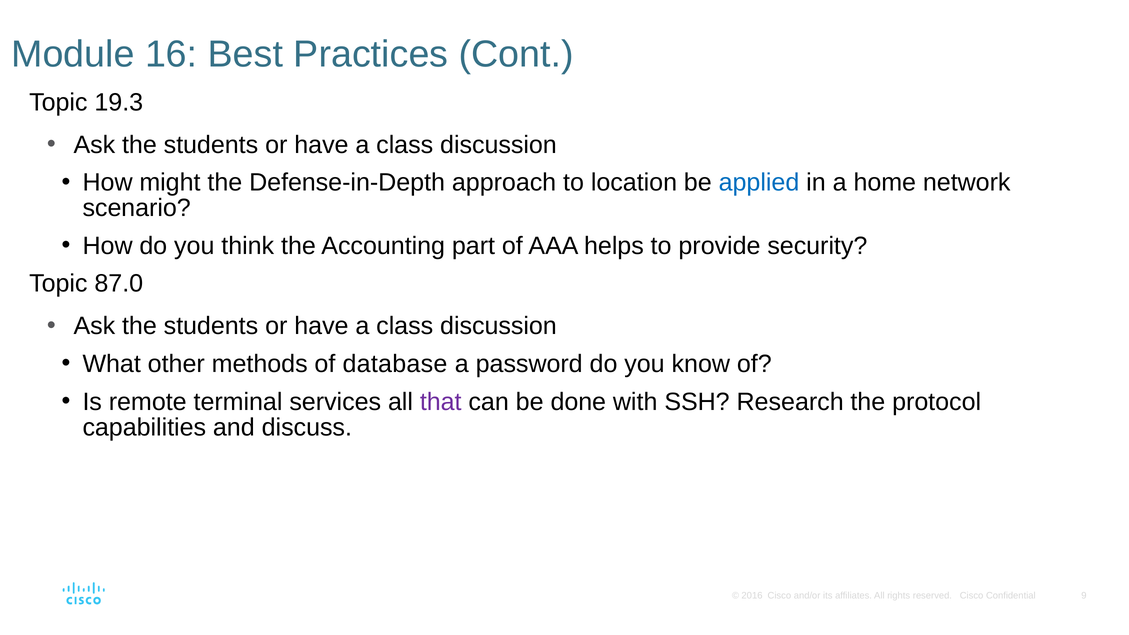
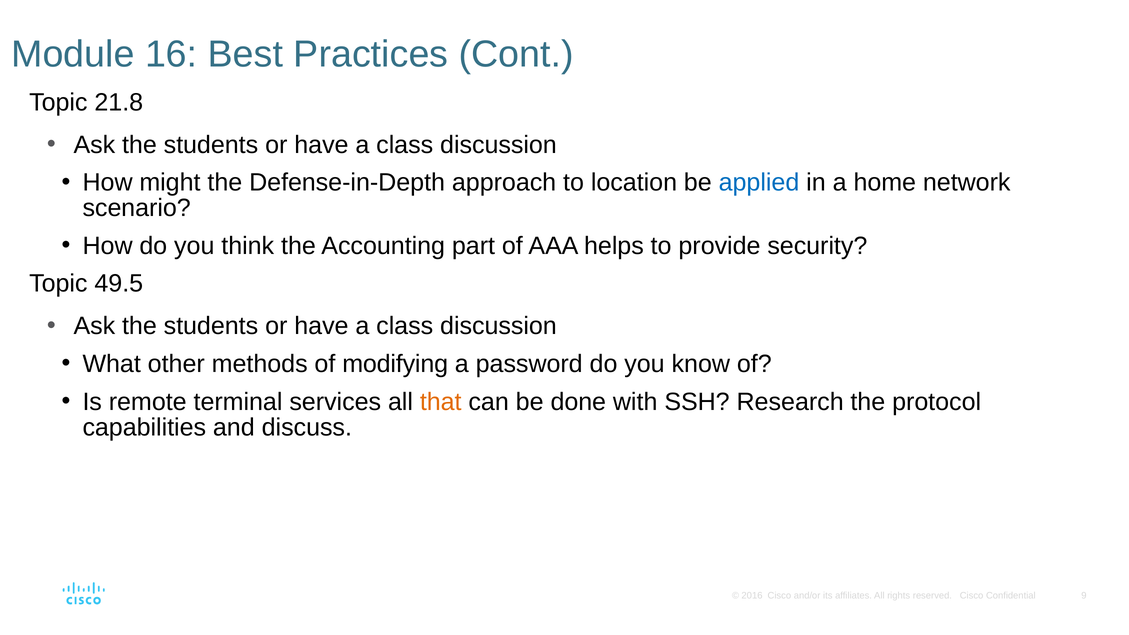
19.3: 19.3 -> 21.8 (119, 102)
87.0: 87.0 -> 49.5 (119, 284)
database: database -> modifying (395, 364)
that colour: purple -> orange (441, 402)
